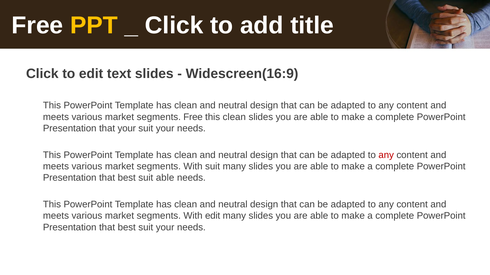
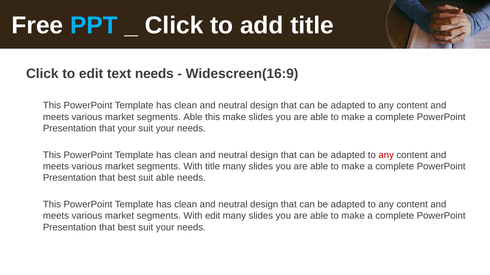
PPT colour: yellow -> light blue (94, 25)
text slides: slides -> needs (154, 74)
segments Free: Free -> Able (193, 117)
this clean: clean -> make (234, 117)
With suit: suit -> title (213, 167)
